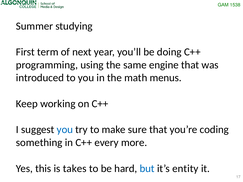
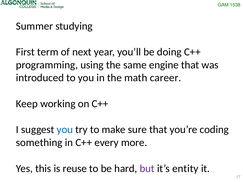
menus: menus -> career (166, 78)
takes: takes -> reuse (75, 169)
but colour: blue -> purple (147, 169)
